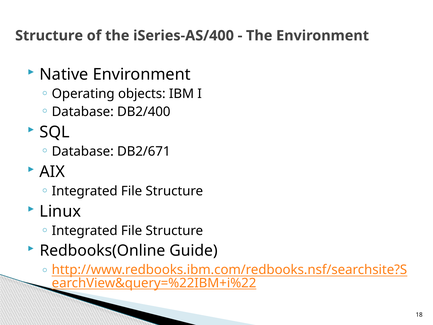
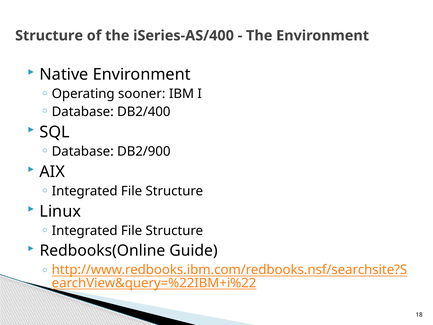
objects: objects -> sooner (142, 94)
DB2/671: DB2/671 -> DB2/900 (144, 151)
